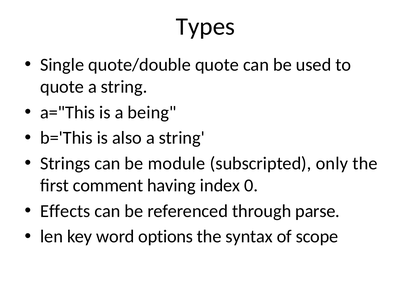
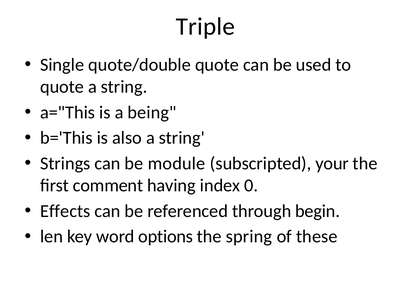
Types: Types -> Triple (205, 27)
only: only -> your (332, 164)
parse: parse -> begin (318, 211)
syntax: syntax -> spring (249, 237)
scope: scope -> these (317, 237)
